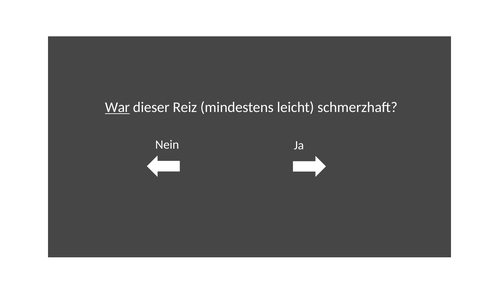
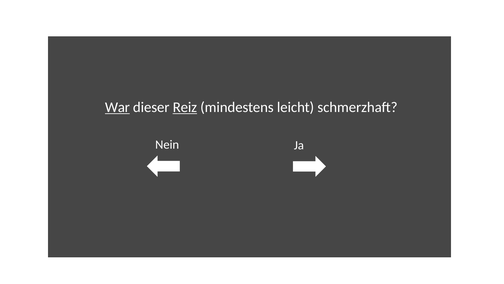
Reiz underline: none -> present (185, 107)
